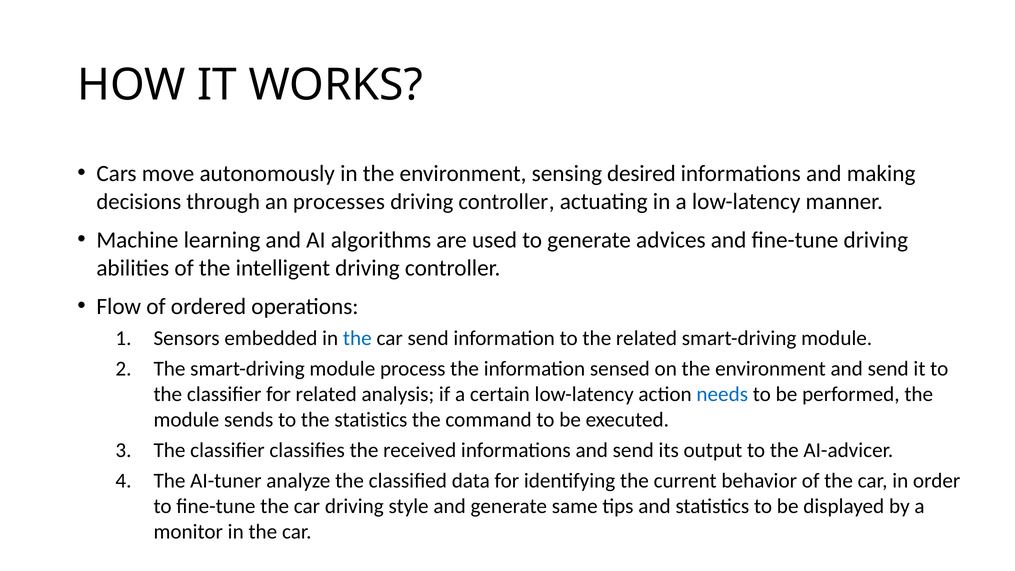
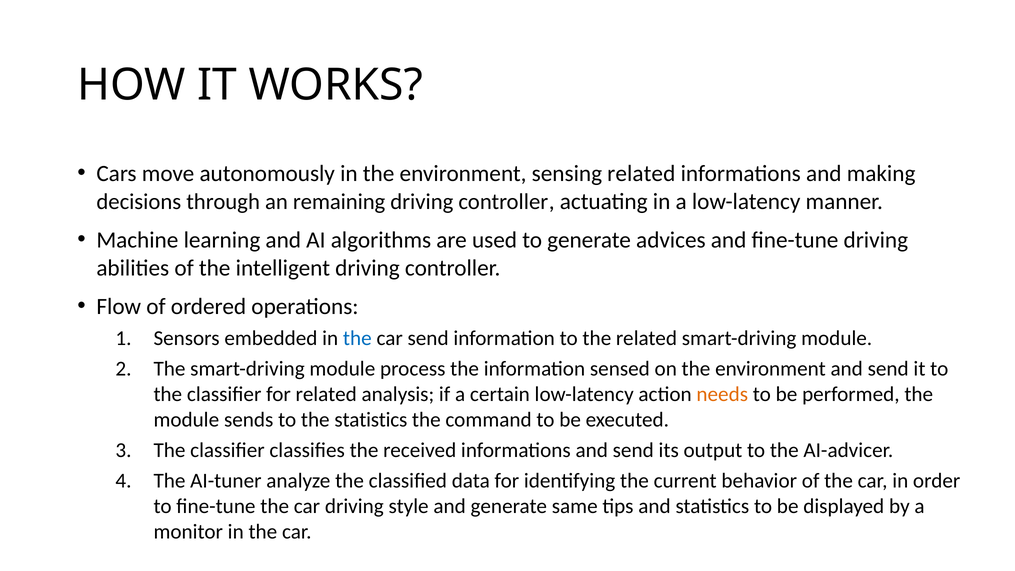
sensing desired: desired -> related (641, 174)
processes: processes -> remaining (339, 202)
needs colour: blue -> orange (722, 394)
